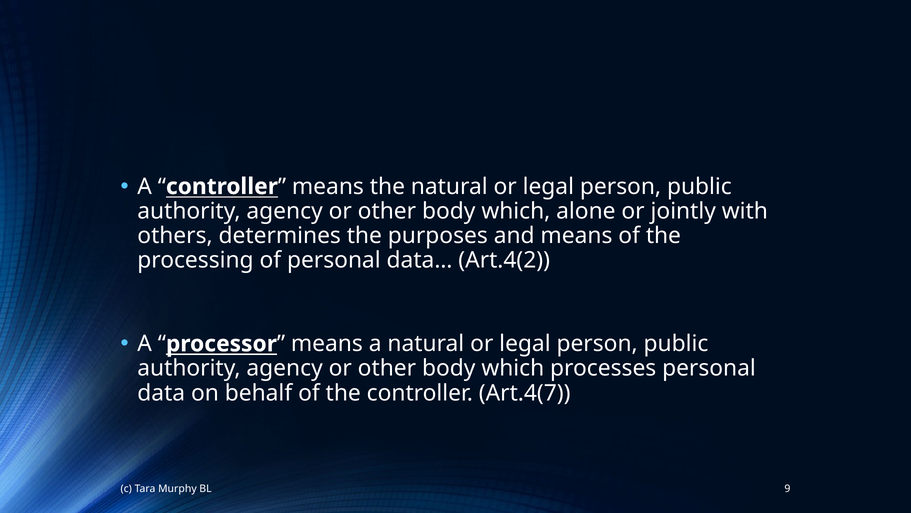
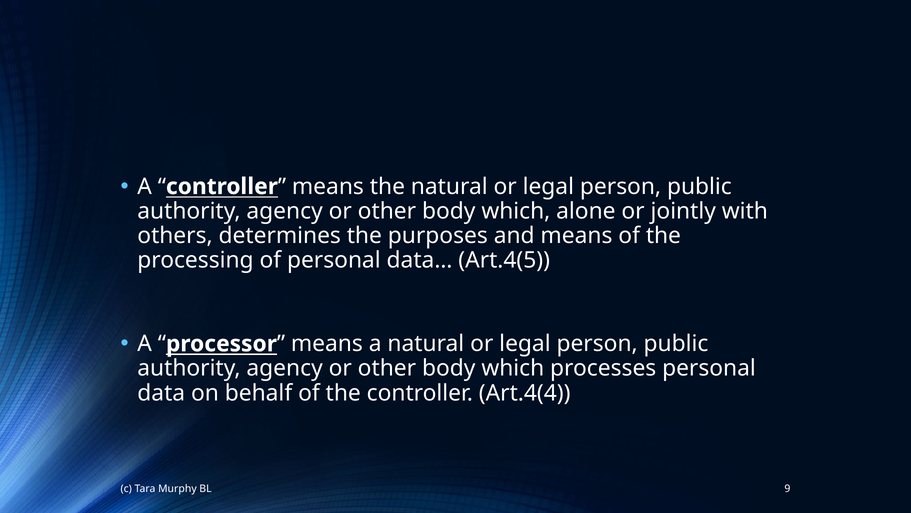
Art.4(2: Art.4(2 -> Art.4(5 (504, 260)
Art.4(7: Art.4(7 -> Art.4(4 (525, 393)
